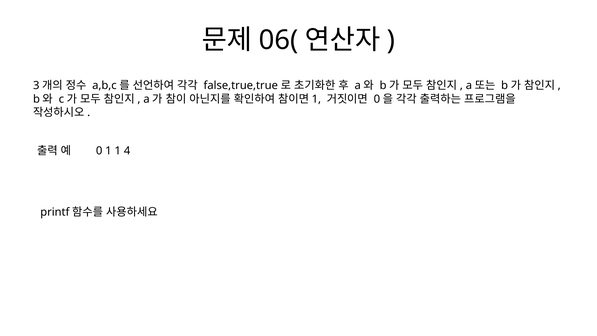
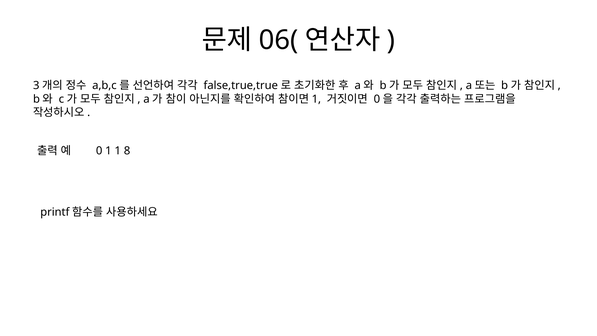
4: 4 -> 8 (127, 151)
